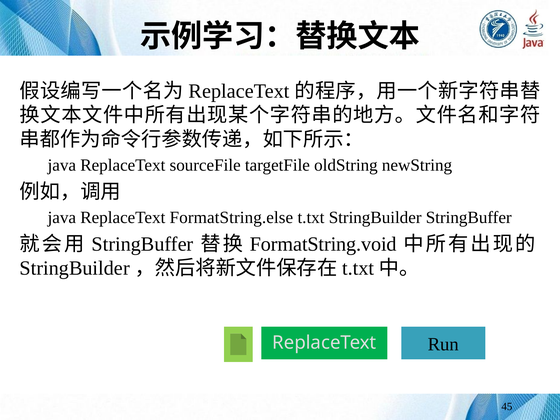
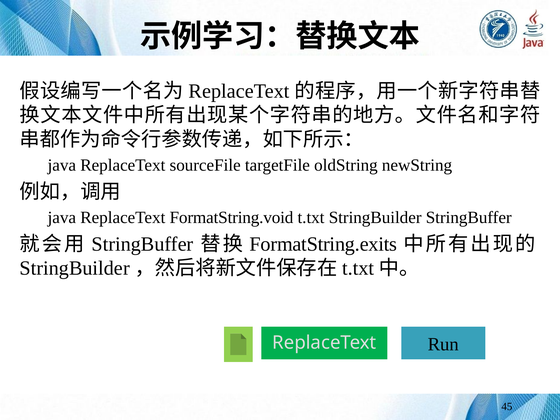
FormatString.else: FormatString.else -> FormatString.void (231, 217)
FormatString.void: FormatString.void -> FormatString.exits (323, 244)
